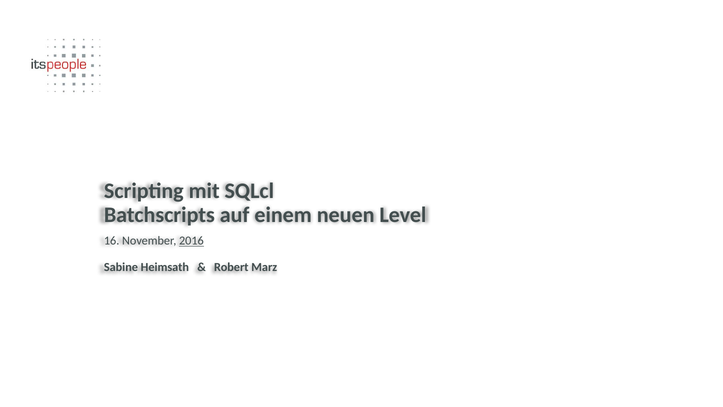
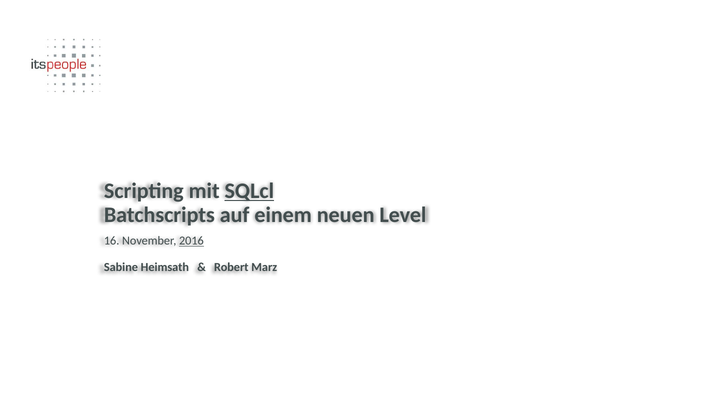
SQLcl underline: none -> present (249, 191)
